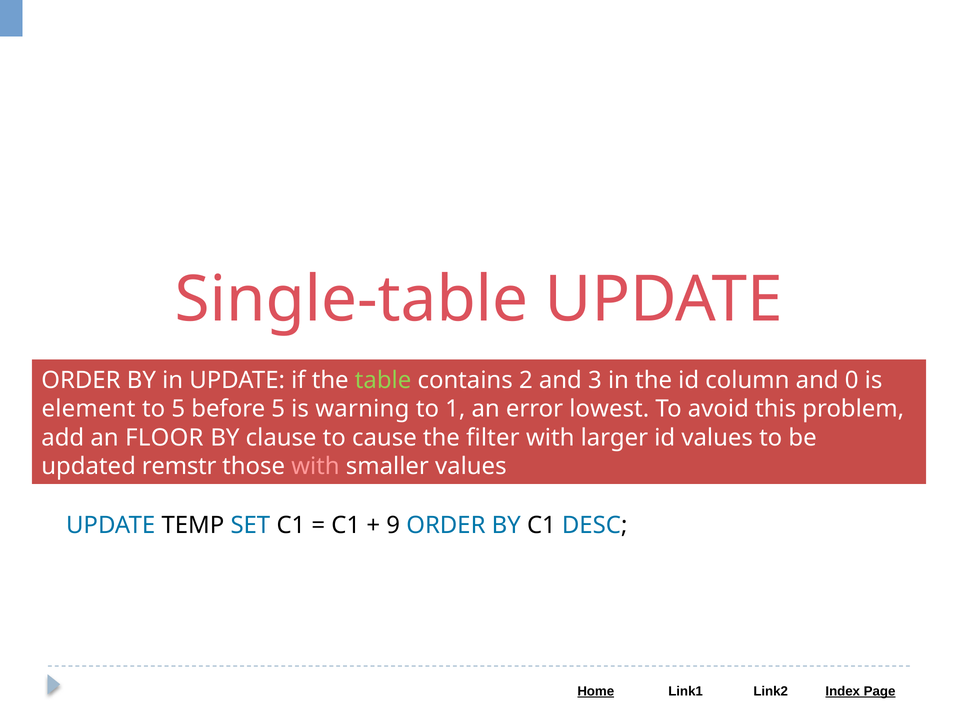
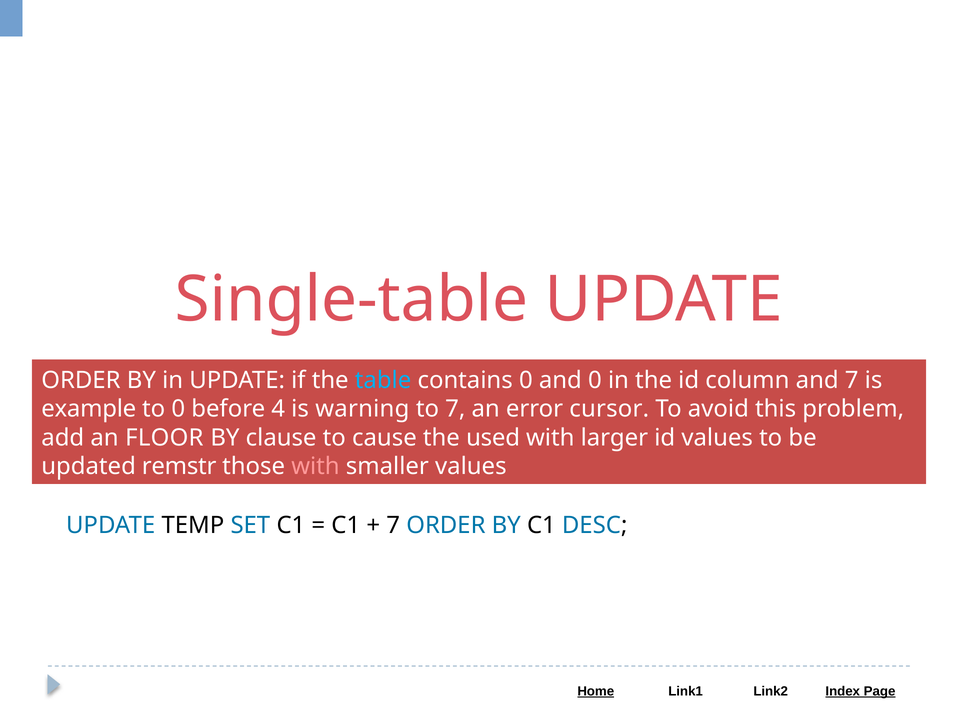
table colour: light green -> light blue (383, 380)
contains 2: 2 -> 0 (526, 380)
and 3: 3 -> 0 (595, 380)
and 0: 0 -> 7 (852, 380)
element: element -> example (89, 409)
to 5: 5 -> 0 (178, 409)
before 5: 5 -> 4 (278, 409)
to 1: 1 -> 7 (455, 409)
lowest: lowest -> cursor (609, 409)
filter: filter -> used (493, 437)
9: 9 -> 7 (393, 525)
